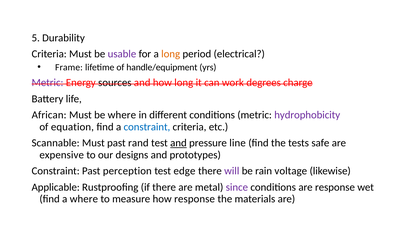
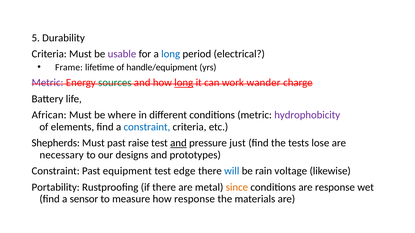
long colour: orange -> blue (171, 54)
sources colour: black -> green (115, 83)
long underline: none -> present (184, 83)
degrees: degrees -> wander (264, 83)
equation: equation -> elements (72, 127)
Scannable: Scannable -> Shepherds (56, 143)
rand: rand -> raise (138, 143)
line: line -> just (238, 143)
safe: safe -> lose (320, 143)
expensive: expensive -> necessary (62, 155)
perception: perception -> equipment (127, 171)
will colour: purple -> blue (232, 171)
Applicable: Applicable -> Portability (56, 188)
since colour: purple -> orange (237, 188)
a where: where -> sensor (84, 199)
